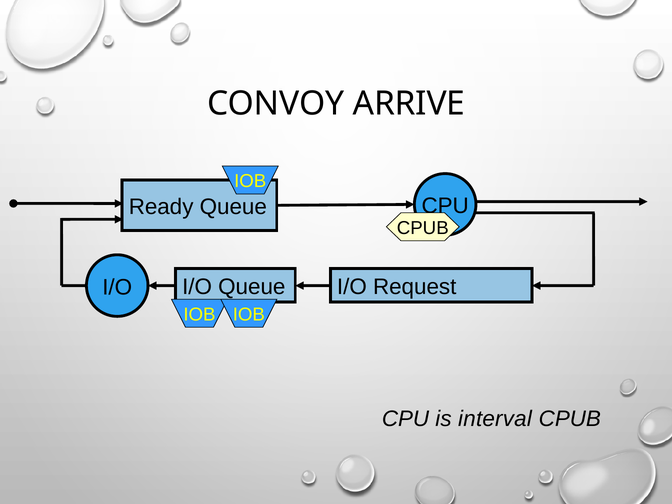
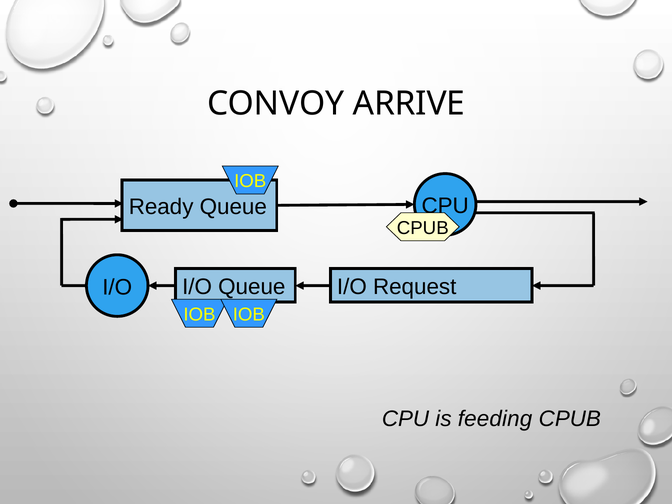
interval: interval -> feeding (495, 419)
